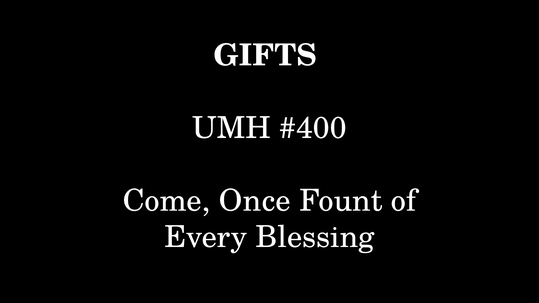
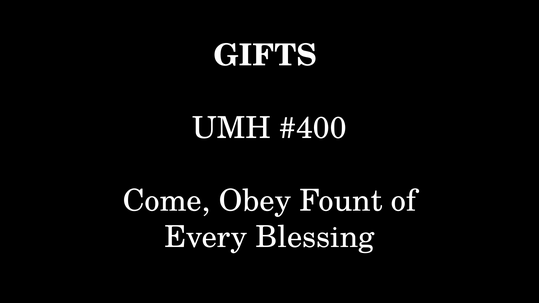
Once: Once -> Obey (255, 201)
